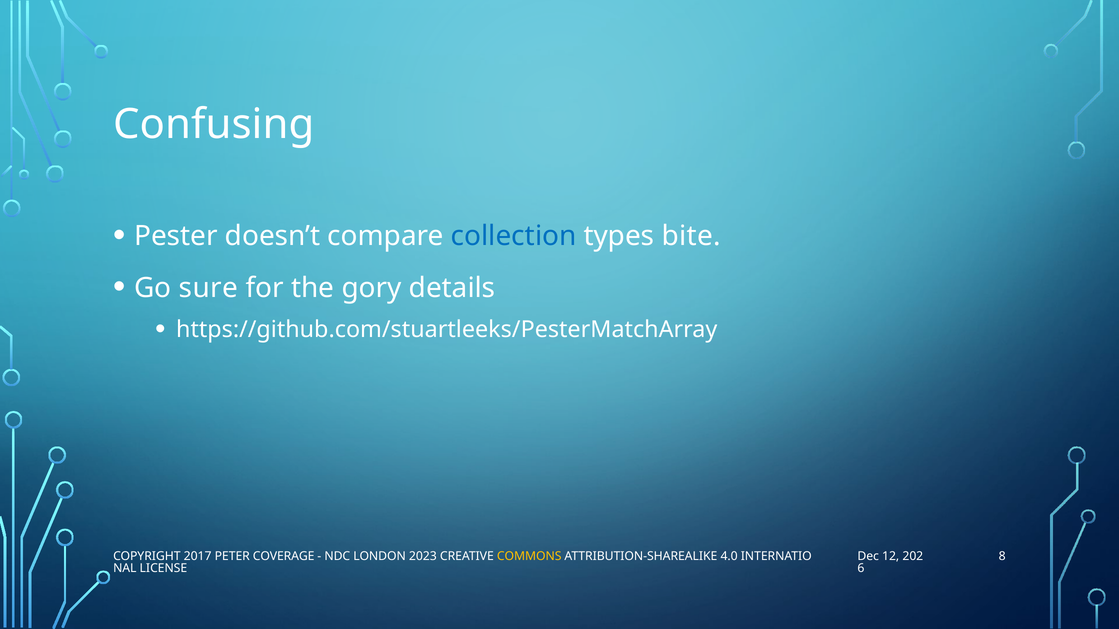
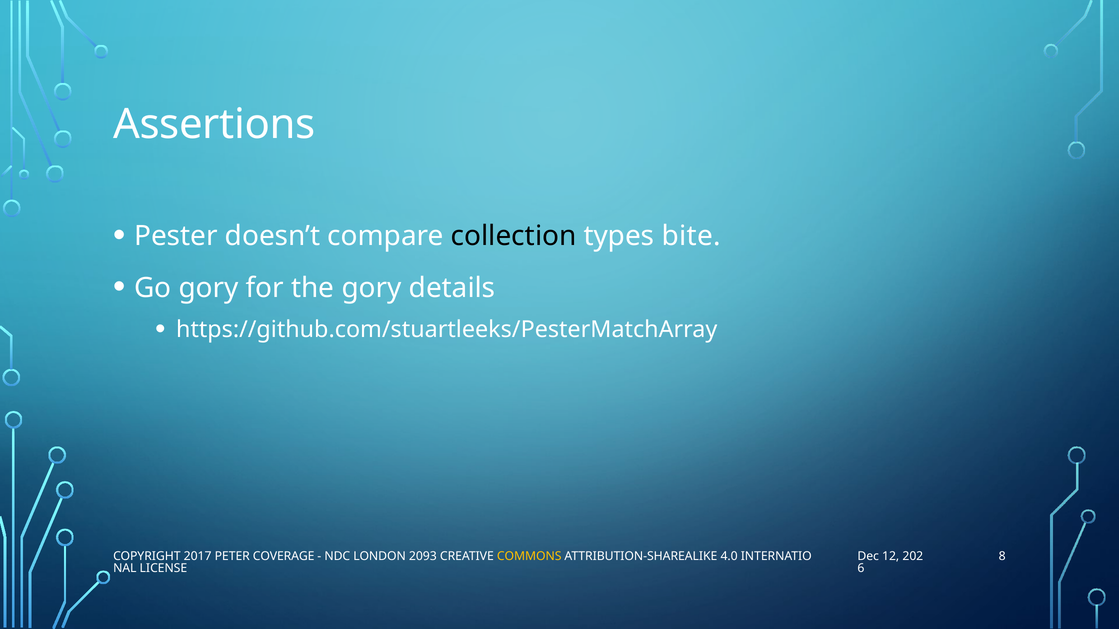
Confusing: Confusing -> Assertions (214, 124)
collection colour: blue -> black (514, 236)
Go sure: sure -> gory (209, 288)
2023: 2023 -> 2093 (423, 557)
